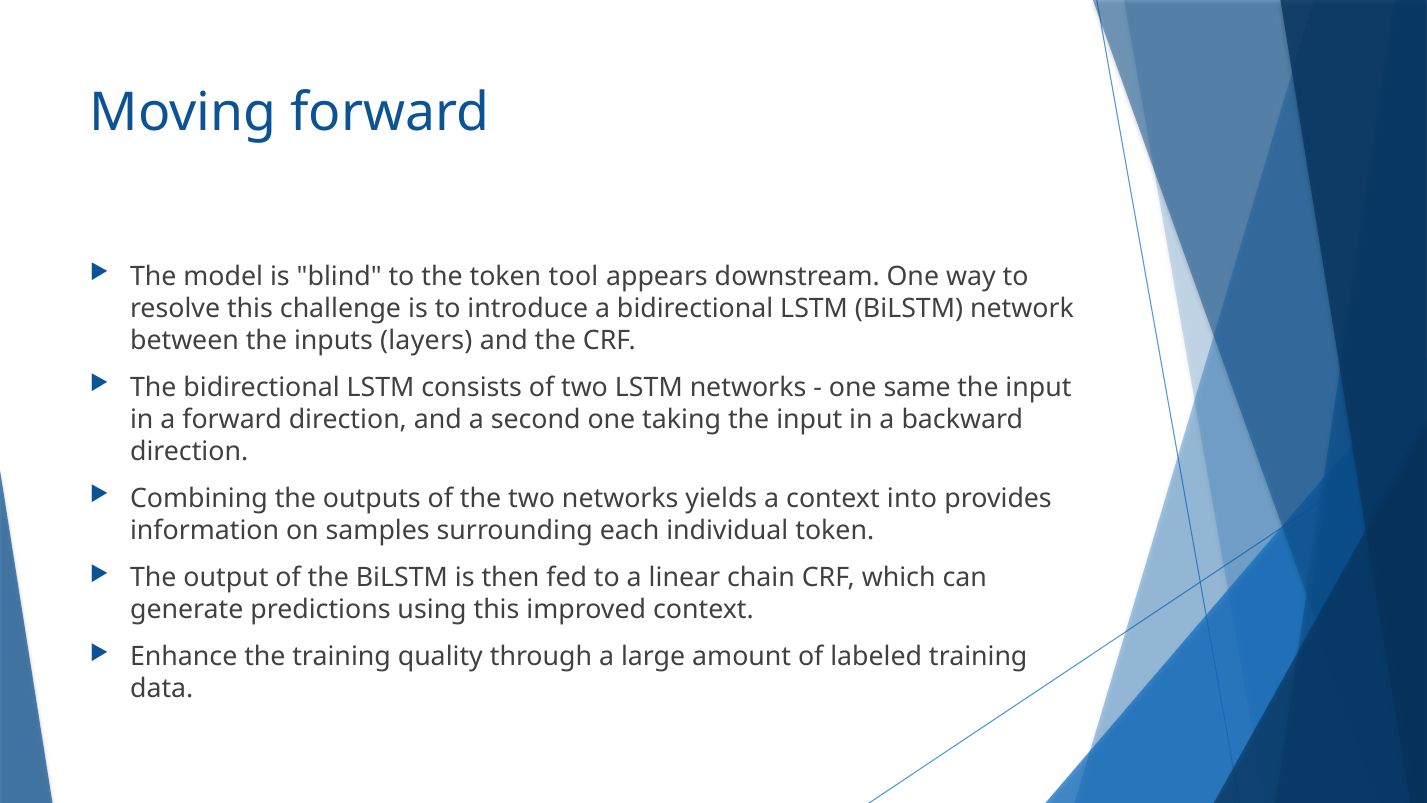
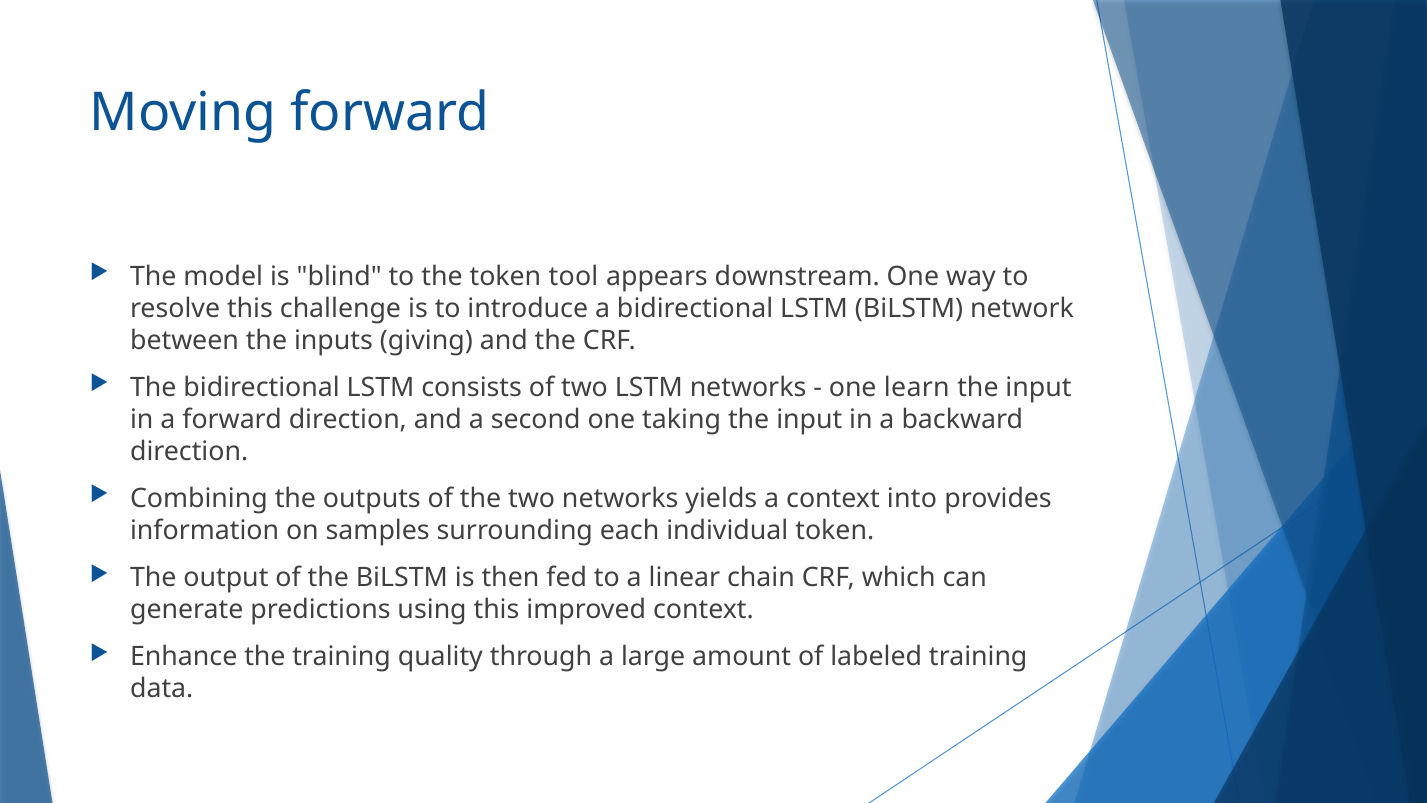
layers: layers -> giving (426, 340)
same: same -> learn (917, 387)
